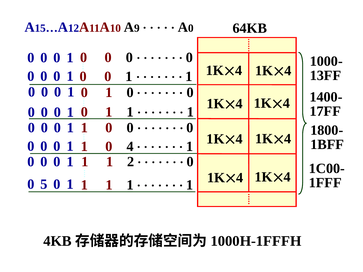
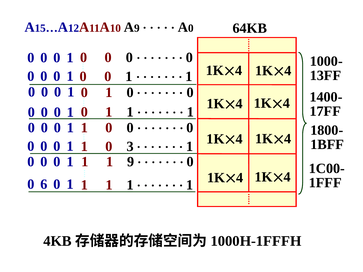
0 4: 4 -> 3 (130, 147)
1 2: 2 -> 9 (131, 162)
5: 5 -> 6 (44, 184)
